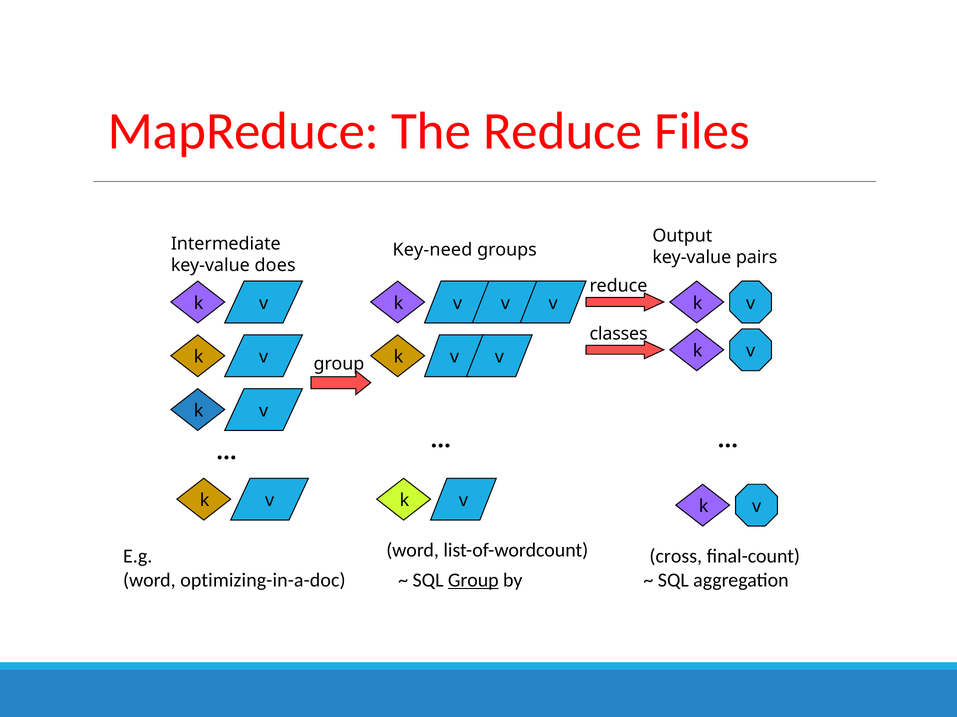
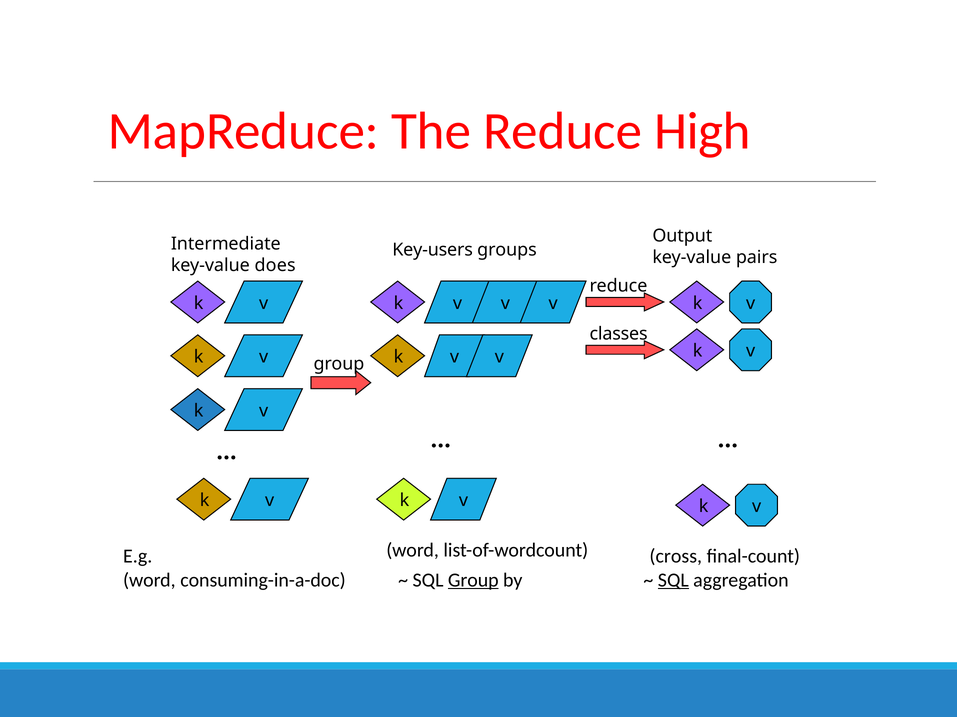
Files: Files -> High (702, 131)
Key-need: Key-need -> Key-users (433, 250)
optimizing-in-a-doc: optimizing-in-a-doc -> consuming-in-a-doc (263, 581)
SQL underline: none -> present (673, 581)
